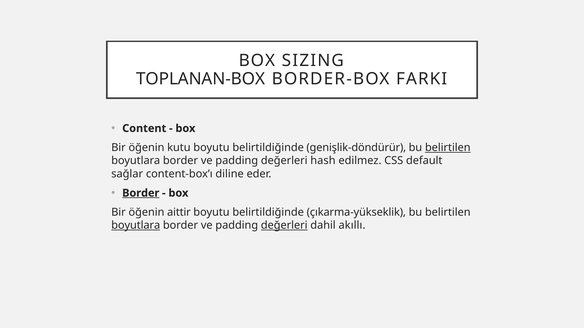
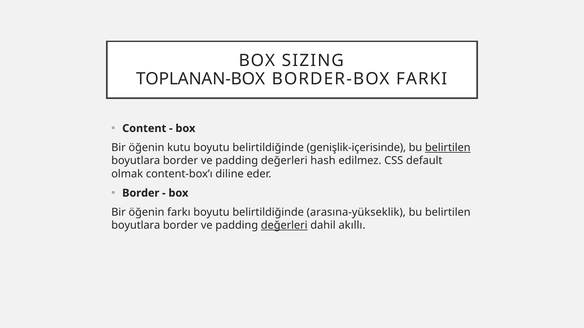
genişlik-döndürür: genişlik-döndürür -> genişlik-içerisinde (356, 148)
sağlar: sağlar -> olmak (127, 174)
Border underline: present -> none (141, 193)
aittir: aittir -> farkı (179, 213)
çıkarma-yükseklik: çıkarma-yükseklik -> arasına-yükseklik (356, 213)
boyutlara underline: present -> none (136, 226)
